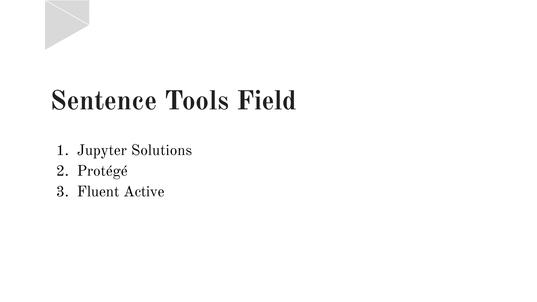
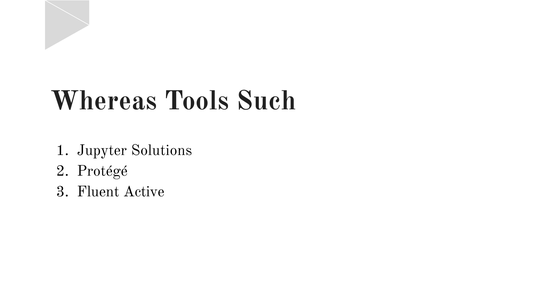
Sentence: Sentence -> Whereas (104, 101)
Field: Field -> Such (266, 101)
